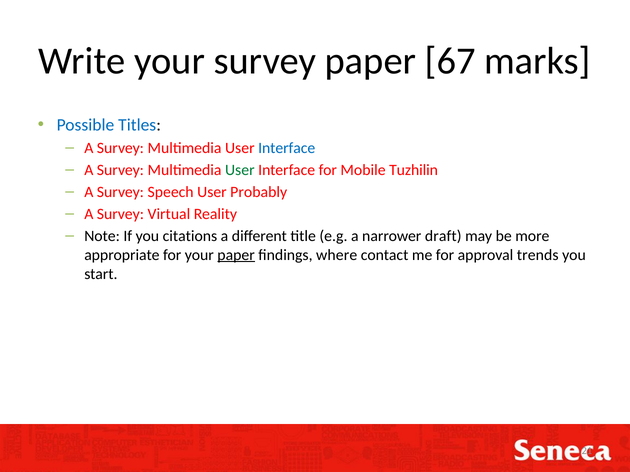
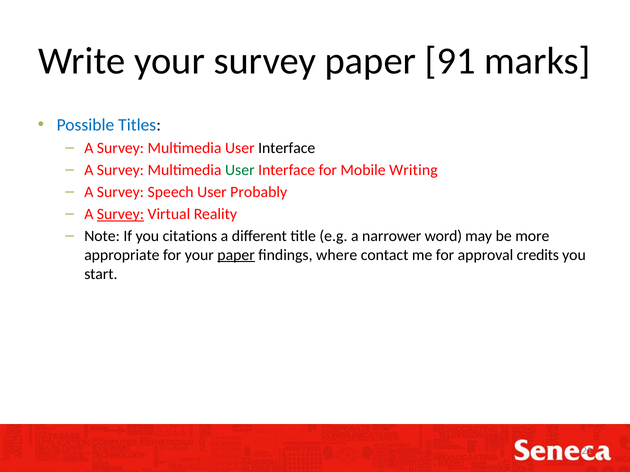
67: 67 -> 91 (450, 61)
Interface colour: blue -> black (287, 148)
Tuzhilin: Tuzhilin -> Writing (413, 170)
Survey underline: none -> present (120, 214)
draft: draft -> word (443, 236)
trends: trends -> credits (538, 255)
